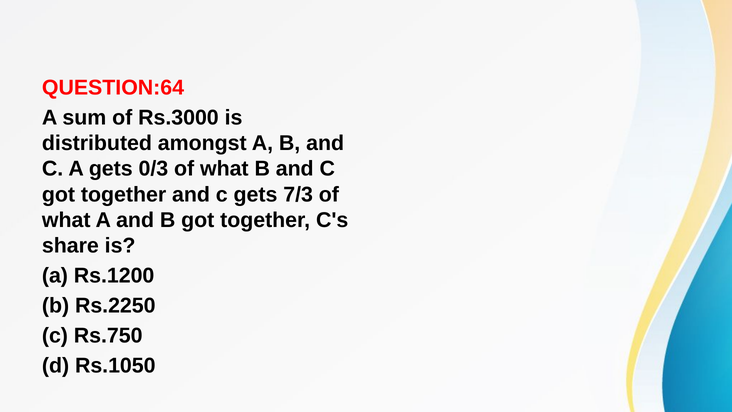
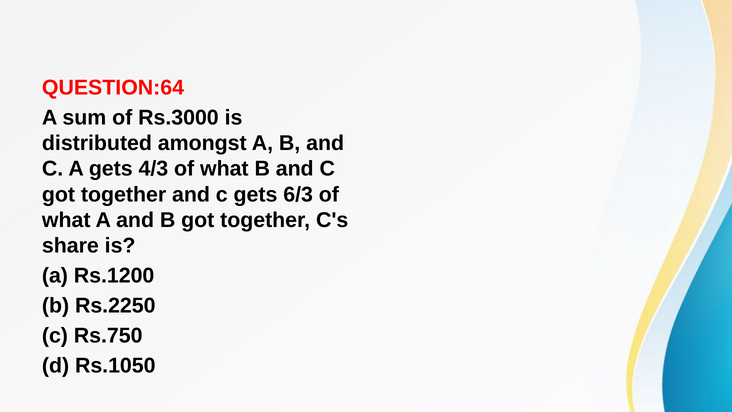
0/3: 0/3 -> 4/3 (153, 169)
7/3: 7/3 -> 6/3 (298, 194)
